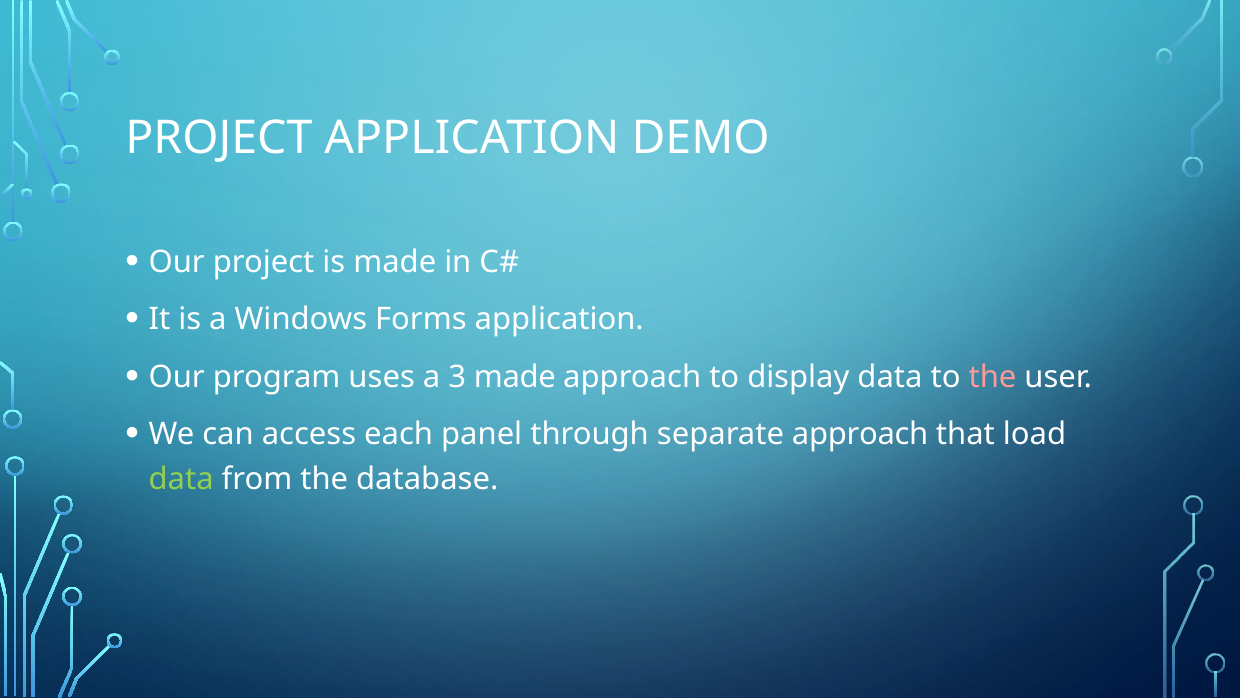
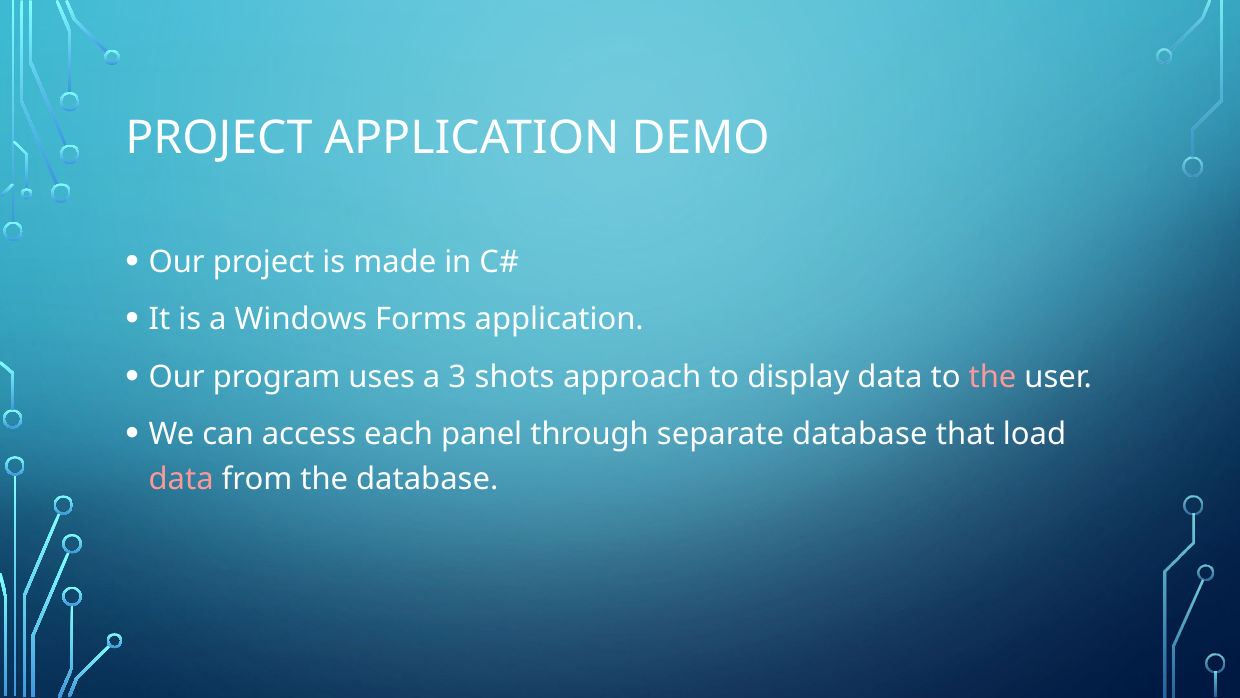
3 made: made -> shots (515, 377)
separate approach: approach -> database (860, 434)
data colour: light green -> pink (181, 479)
